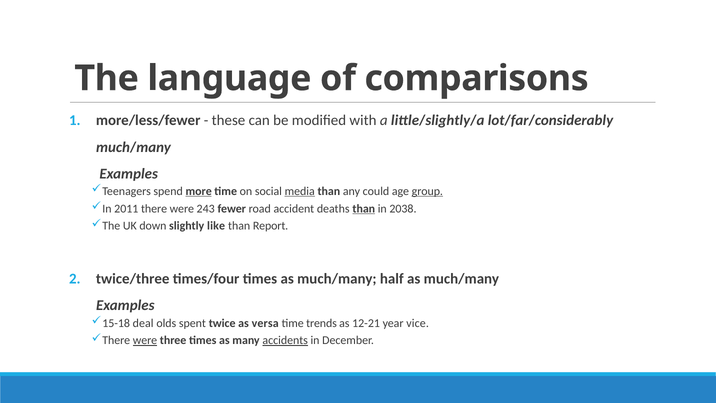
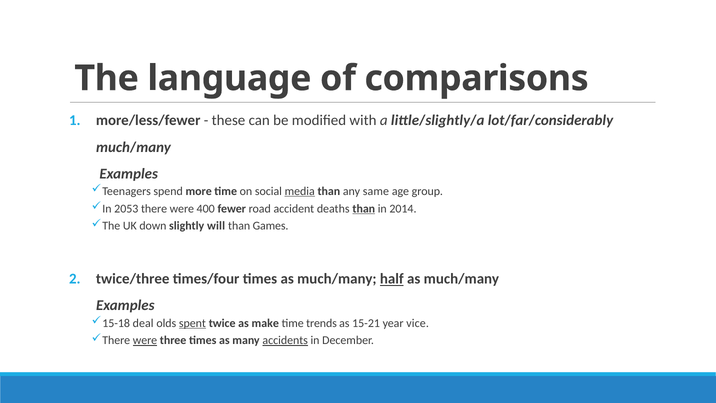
more underline: present -> none (199, 191)
could: could -> same (376, 191)
group underline: present -> none (427, 191)
2011: 2011 -> 2053 (126, 208)
243: 243 -> 400 (206, 208)
2038: 2038 -> 2014 (403, 208)
like: like -> will (216, 226)
Report: Report -> Games (271, 226)
half underline: none -> present (392, 279)
spent underline: none -> present (192, 323)
versa: versa -> make (265, 323)
12-21: 12-21 -> 15-21 (366, 323)
